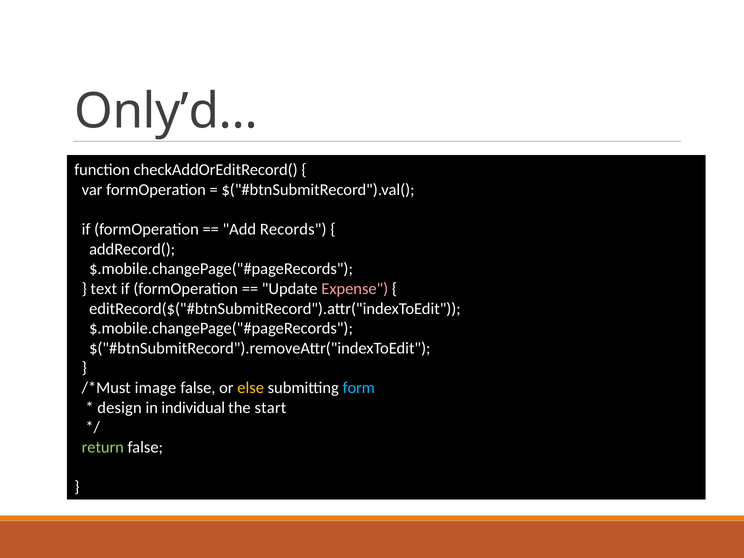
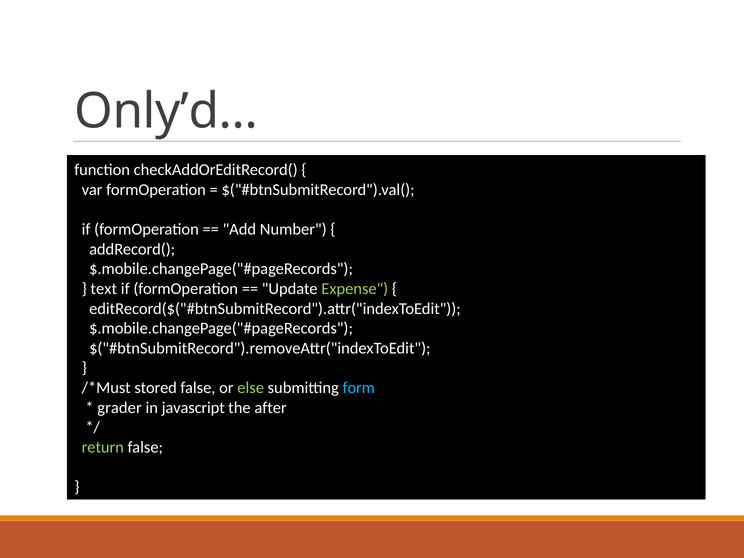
Records: Records -> Number (293, 229)
Expense colour: pink -> light green (355, 289)
image: image -> stored (156, 388)
else colour: yellow -> light green (251, 388)
design: design -> grader (120, 408)
individual: individual -> javascript (193, 408)
start: start -> after (271, 408)
